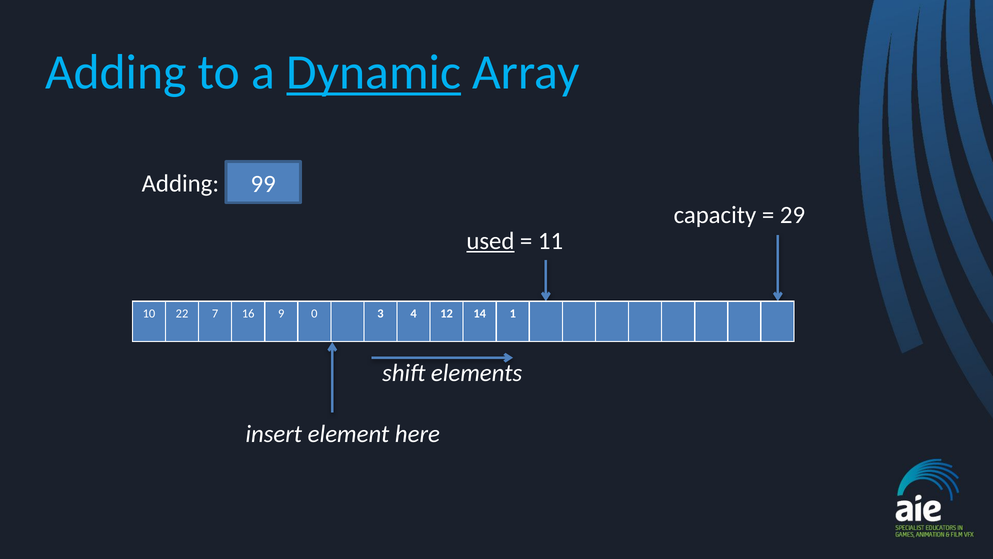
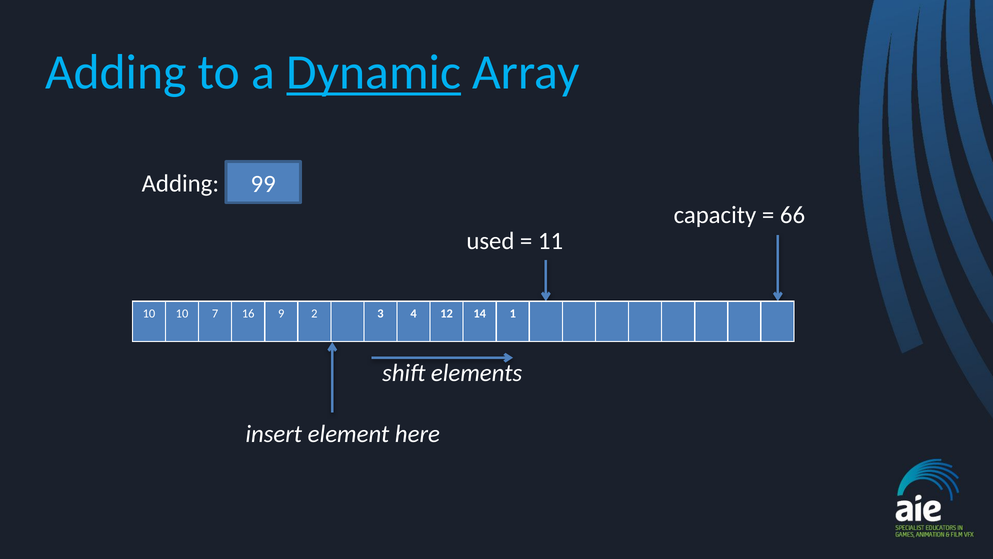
29: 29 -> 66 (793, 215)
used underline: present -> none (490, 241)
10 22: 22 -> 10 (182, 314)
0: 0 -> 2 (314, 314)
